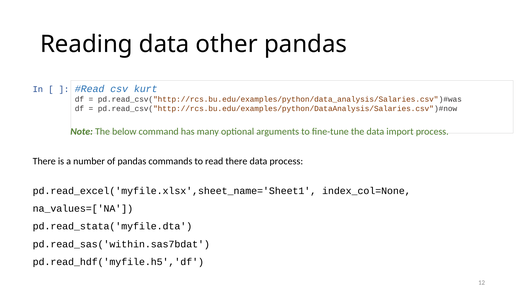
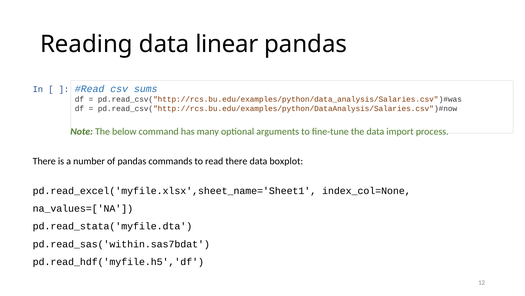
other: other -> linear (227, 44)
kurt: kurt -> sums (146, 89)
data process: process -> boxplot (286, 161)
